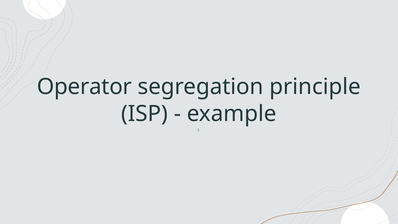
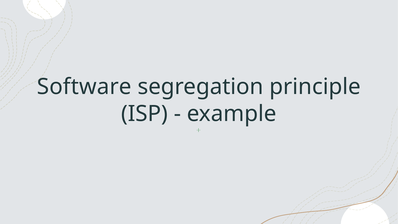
Operator: Operator -> Software (84, 87)
